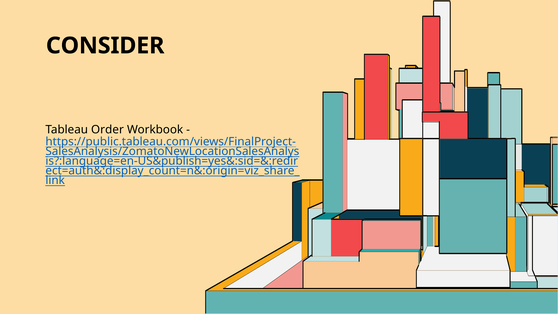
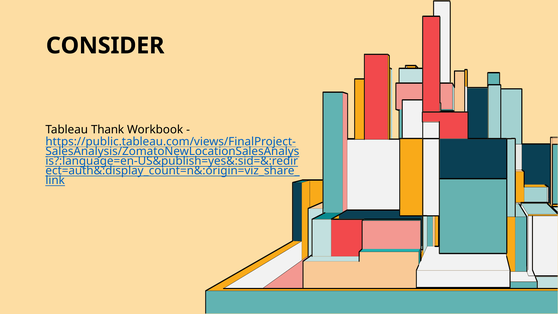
Order: Order -> Thank (108, 130)
